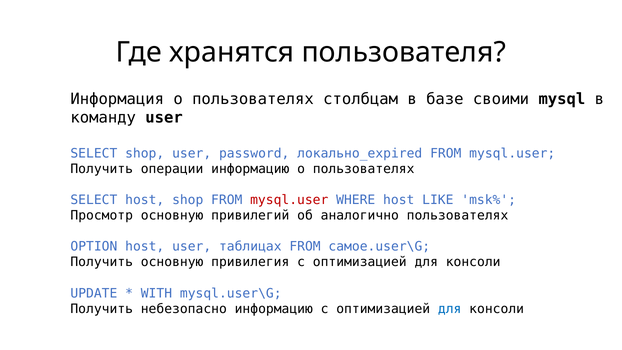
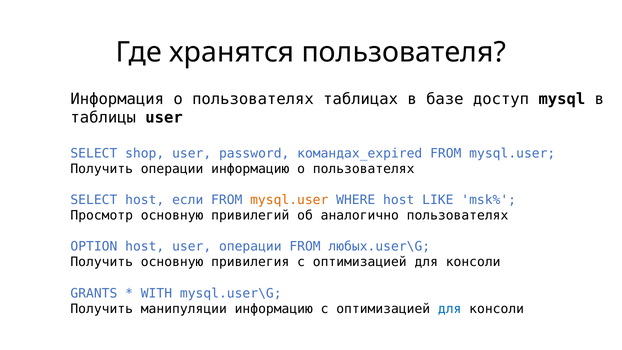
столбцам: столбцам -> таблицах (361, 99)
своими: своими -> доступ (501, 99)
команду: команду -> таблицы (103, 118)
локально_expired: локально_expired -> командах_expired (360, 153)
host shop: shop -> если (188, 200)
mysql.user colour: red -> orange (289, 200)
user таблицах: таблицах -> операции (250, 247)
самое.user\G: самое.user\G -> любых.user\G (379, 247)
UPDATE: UPDATE -> GRANTS (94, 293)
небезопасно: небезопасно -> манипуляции (184, 309)
